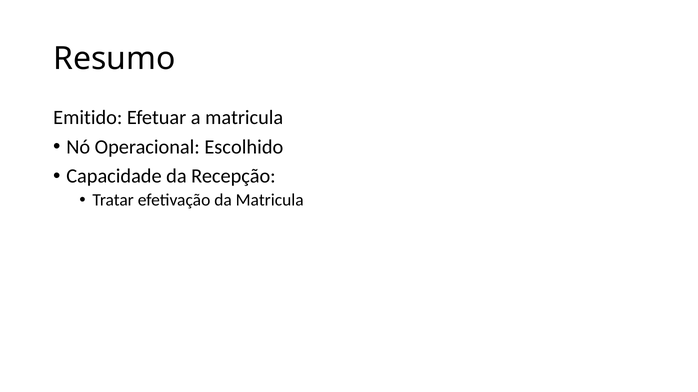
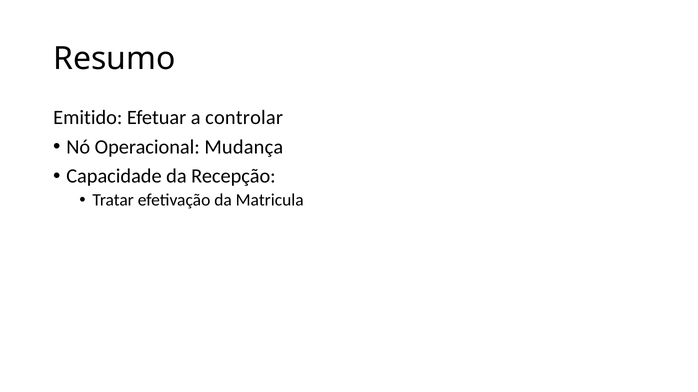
a matricula: matricula -> controlar (244, 118)
Escolhido: Escolhido -> Mudança (244, 147)
